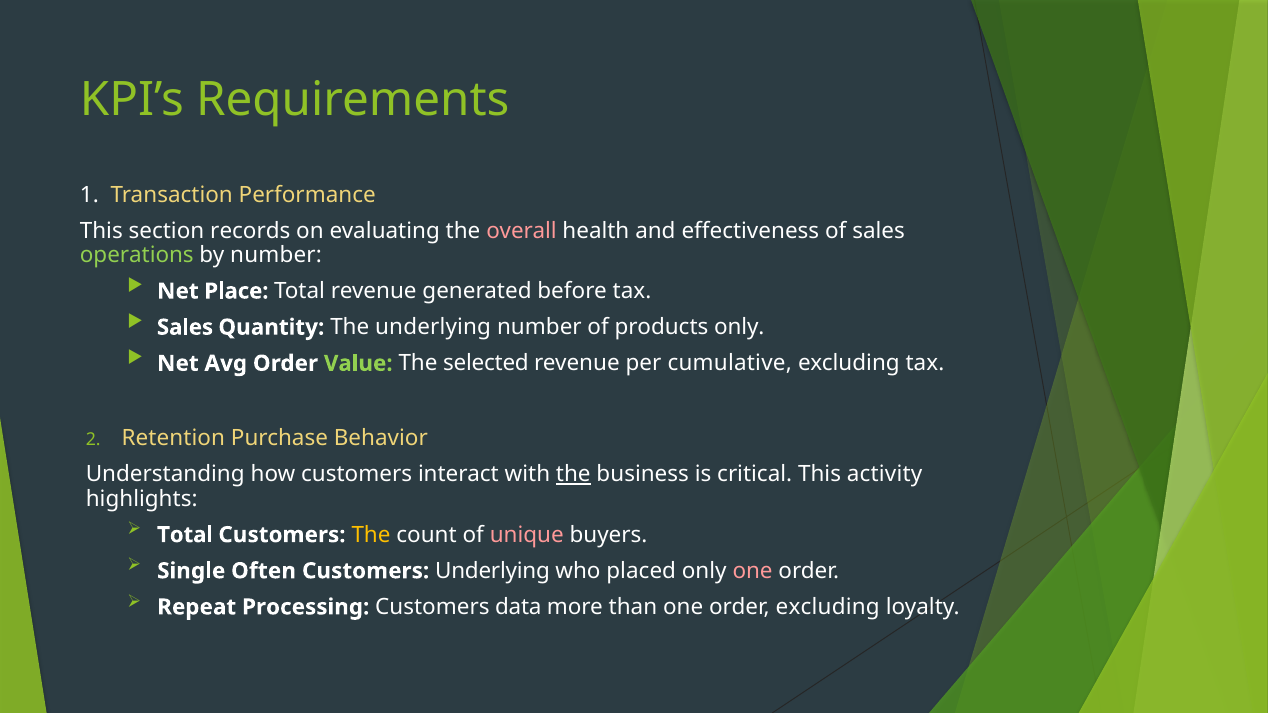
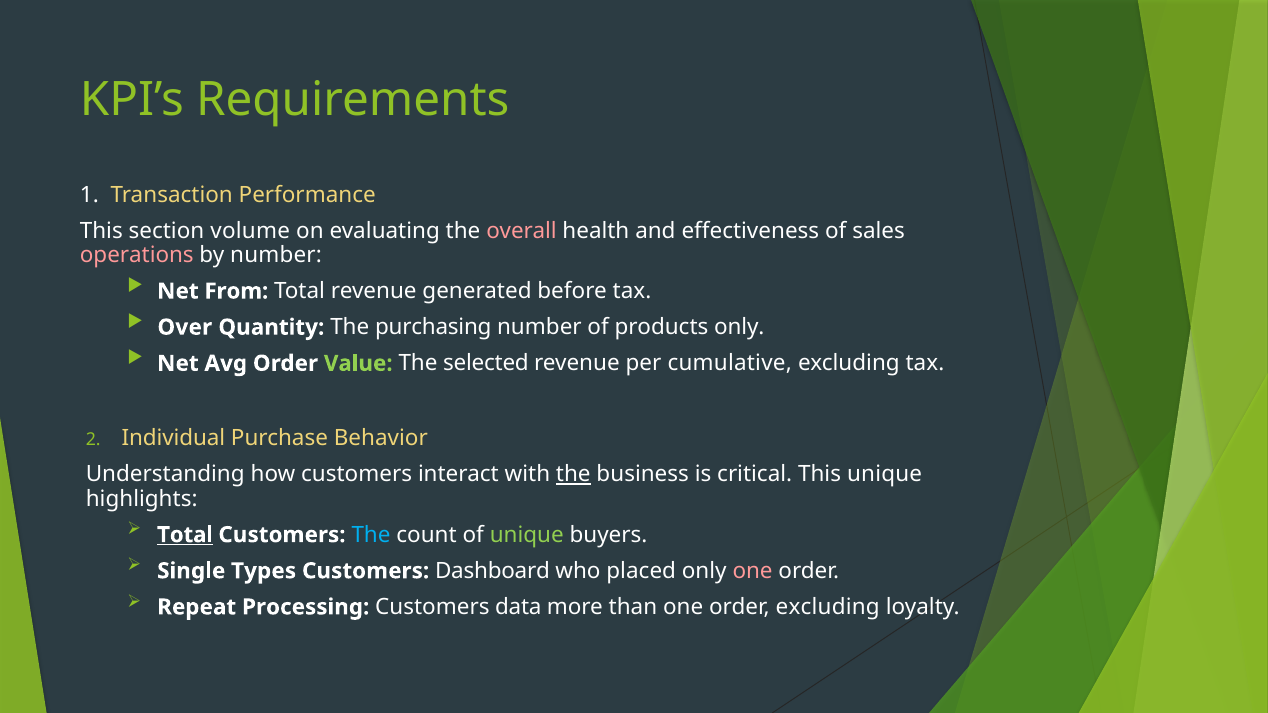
records: records -> volume (250, 231)
operations colour: light green -> pink (137, 255)
Place: Place -> From (236, 291)
Sales: Sales -> Over (185, 327)
The underlying: underlying -> purchasing (433, 327)
Retention: Retention -> Individual (173, 438)
This activity: activity -> unique (885, 475)
Total underline: none -> present (185, 535)
The colour: yellow -> light blue (371, 535)
unique colour: pink -> light green (527, 535)
Often: Often -> Types (264, 571)
Customers Underlying: Underlying -> Dashboard (492, 571)
